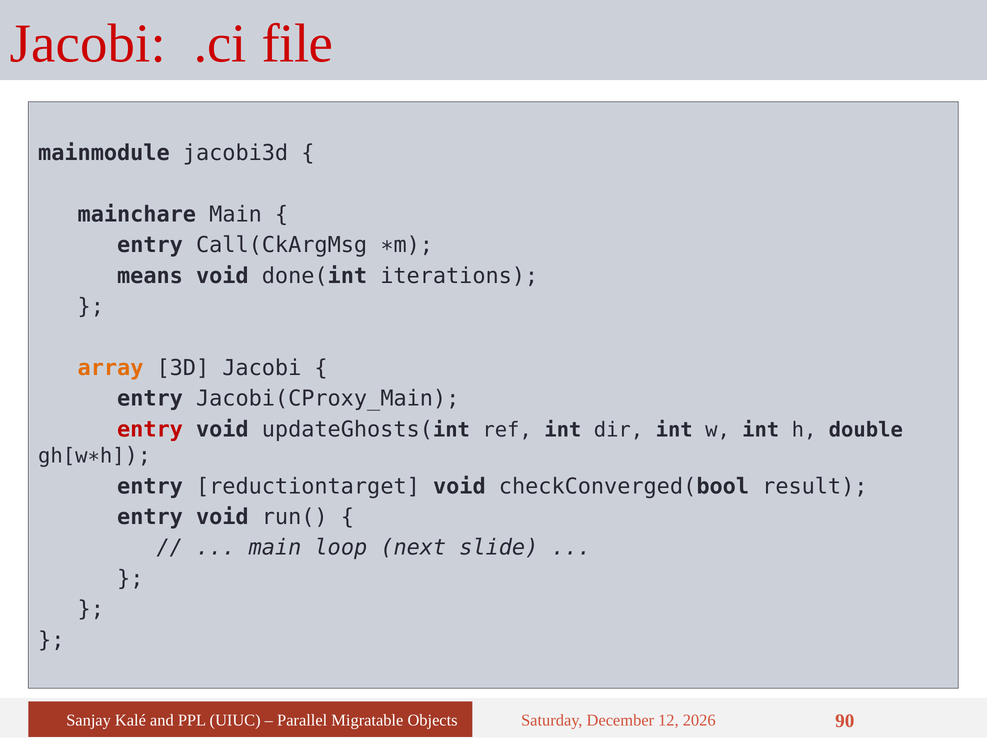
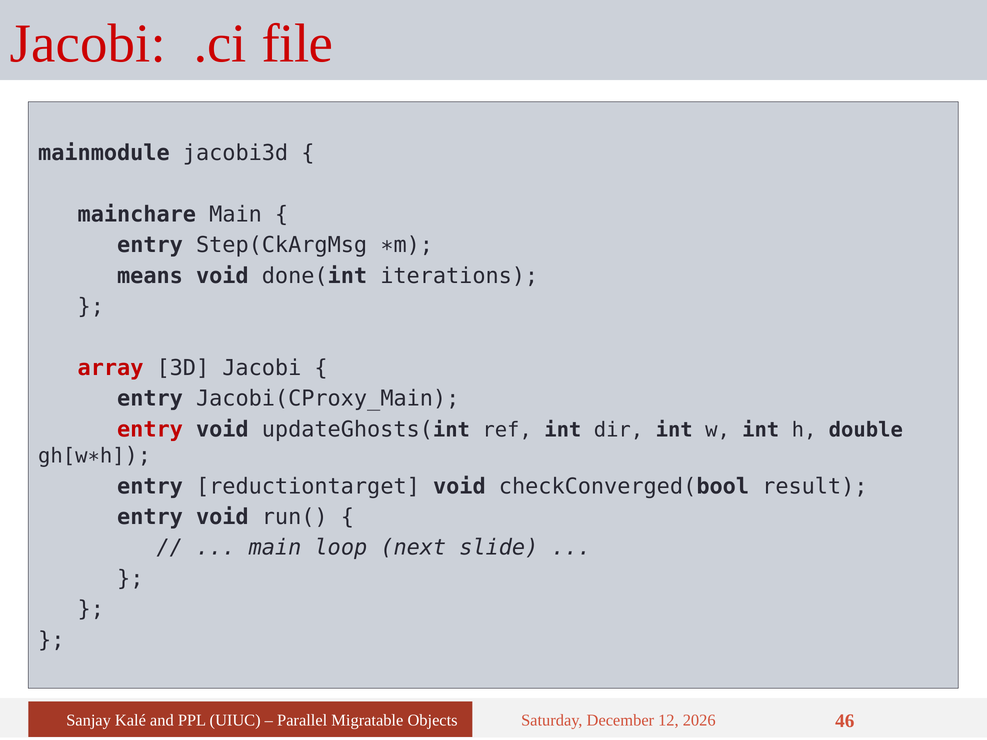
Call(CkArgMsg: Call(CkArgMsg -> Step(CkArgMsg (282, 245)
array colour: orange -> red (111, 368)
90: 90 -> 46 (845, 721)
